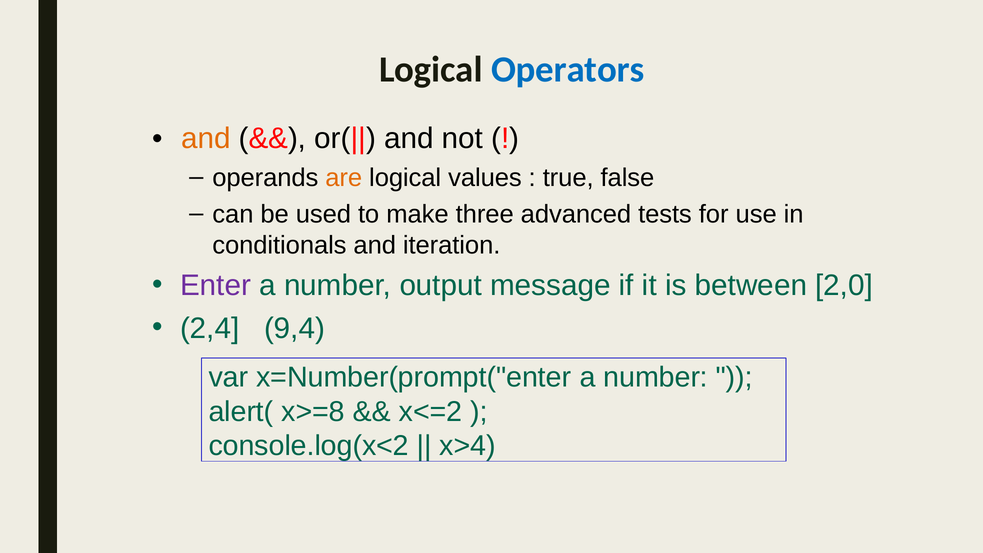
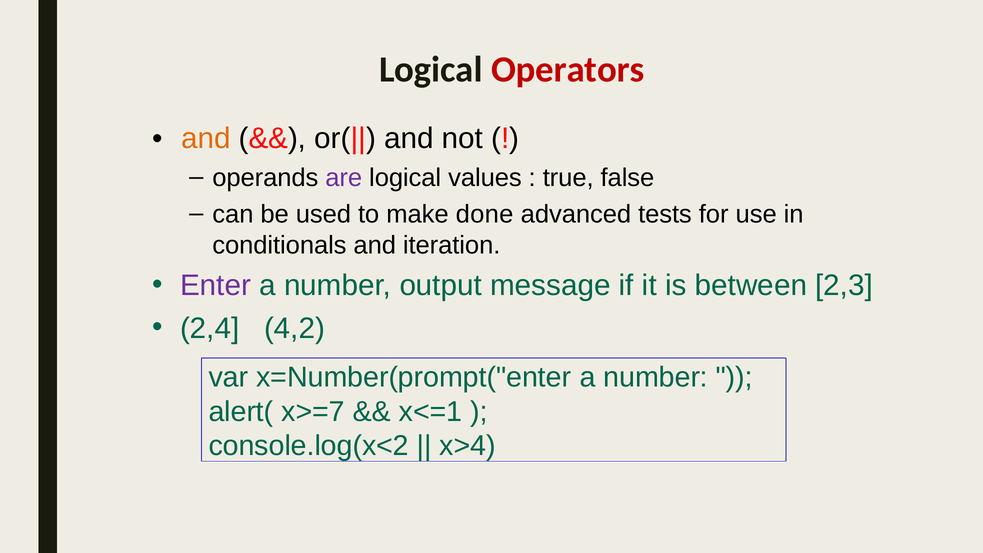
Operators colour: blue -> red (568, 70)
are colour: orange -> purple (344, 178)
three: three -> done (485, 214)
2,0: 2,0 -> 2,3 (844, 286)
9,4: 9,4 -> 4,2 (295, 328)
x>=8: x>=8 -> x>=7 (313, 412)
x<=2: x<=2 -> x<=1 (431, 412)
